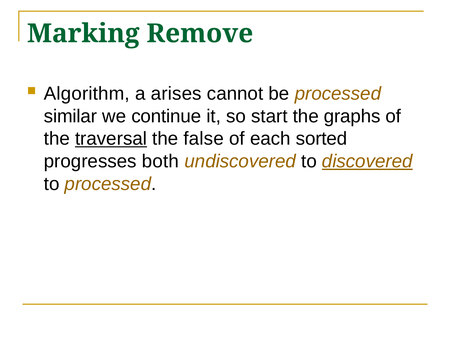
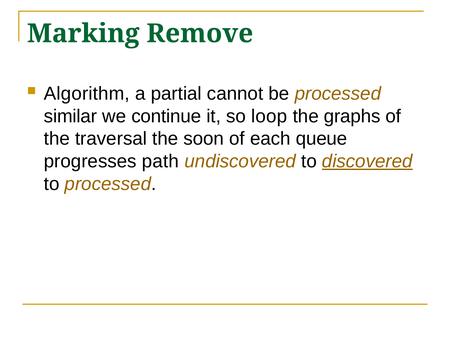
arises: arises -> partial (176, 94)
start: start -> loop (269, 116)
traversal underline: present -> none (111, 139)
false: false -> soon (204, 139)
sorted: sorted -> queue (322, 139)
both: both -> path (160, 161)
